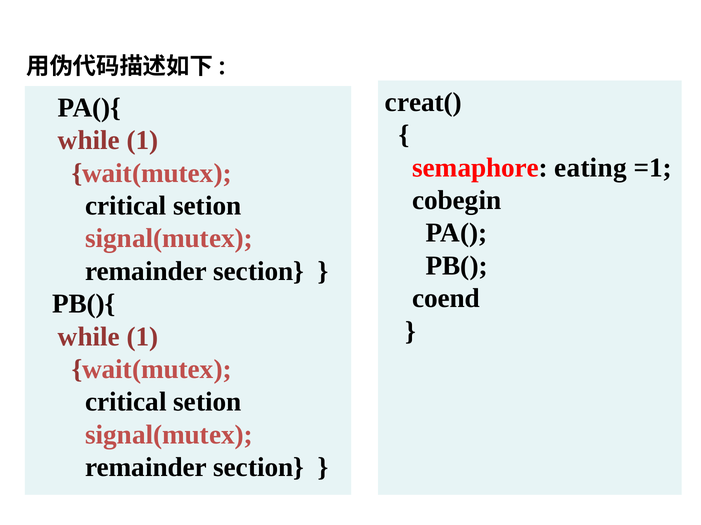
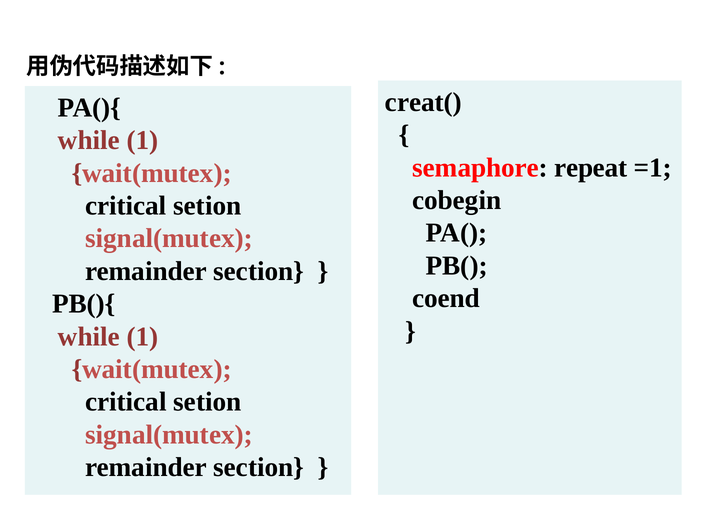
eating: eating -> repeat (591, 168)
